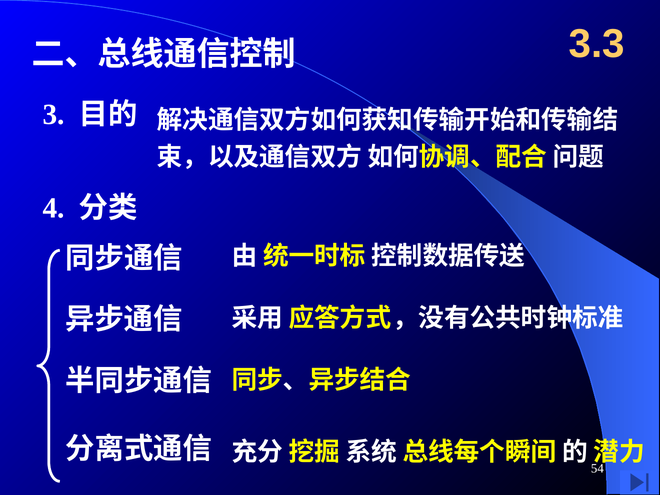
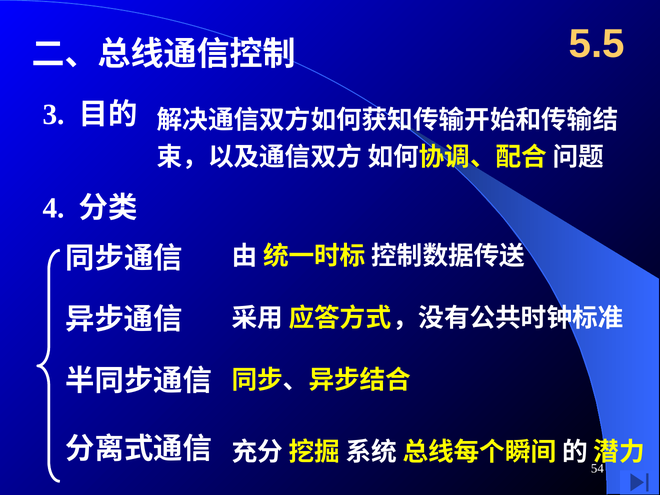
3.3: 3.3 -> 5.5 (597, 44)
